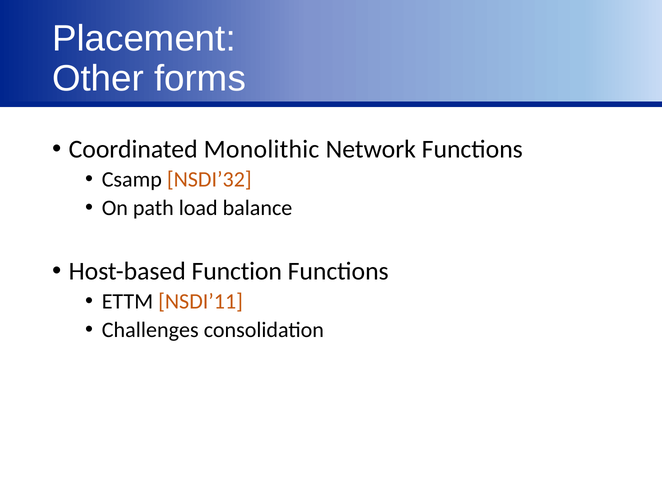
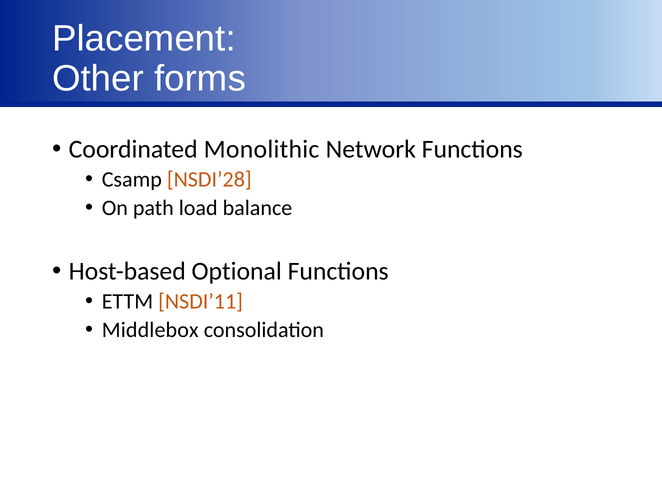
NSDI’32: NSDI’32 -> NSDI’28 (209, 180)
Function: Function -> Optional (237, 271)
Challenges: Challenges -> Middlebox (150, 330)
